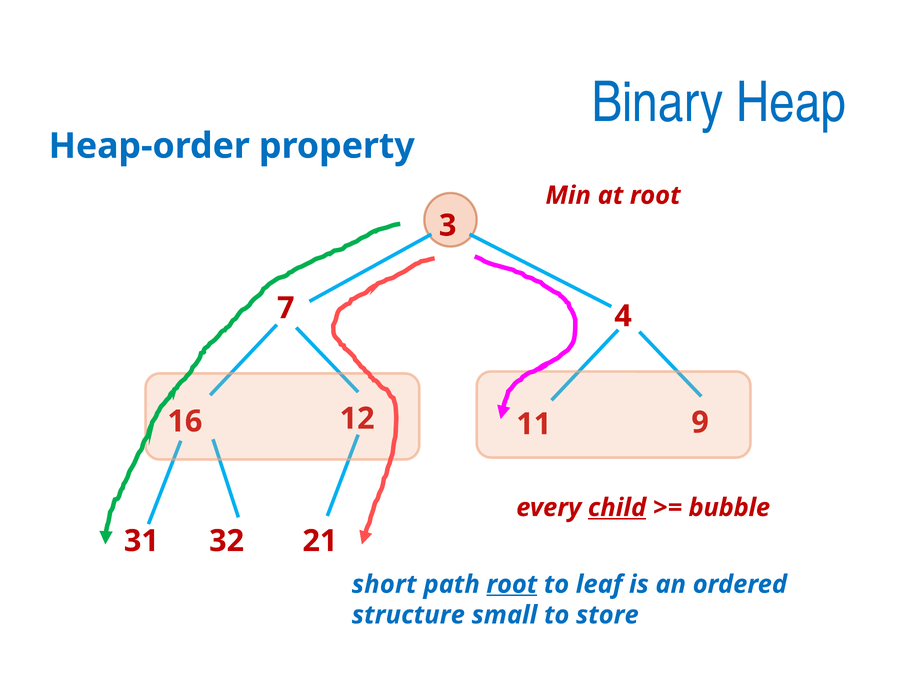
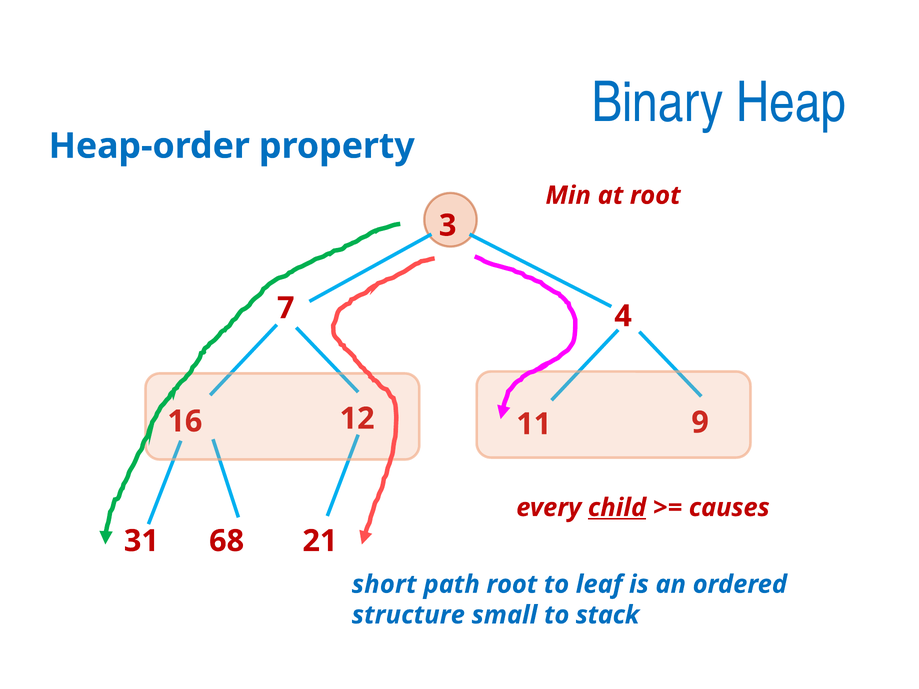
bubble: bubble -> causes (729, 508)
32: 32 -> 68 (227, 541)
root underline: present -> none (512, 585)
store: store -> stack (608, 615)
